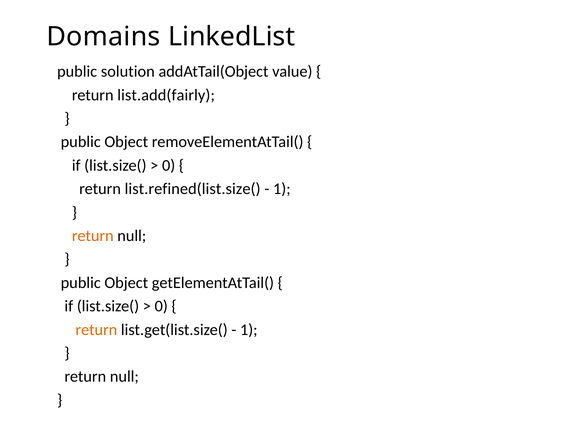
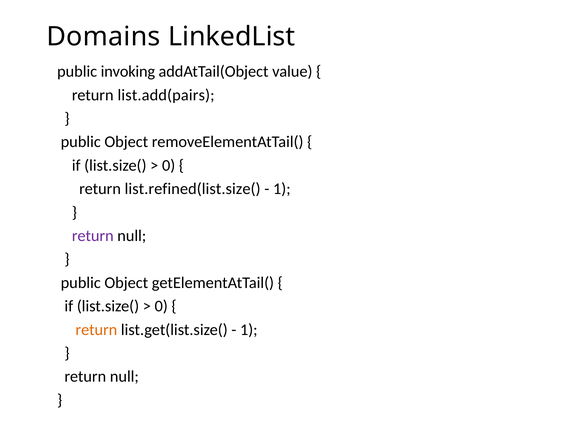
solution: solution -> invoking (128, 71)
list.add(fairly: list.add(fairly -> list.add(pairs (166, 95)
return colour: orange -> purple (93, 236)
